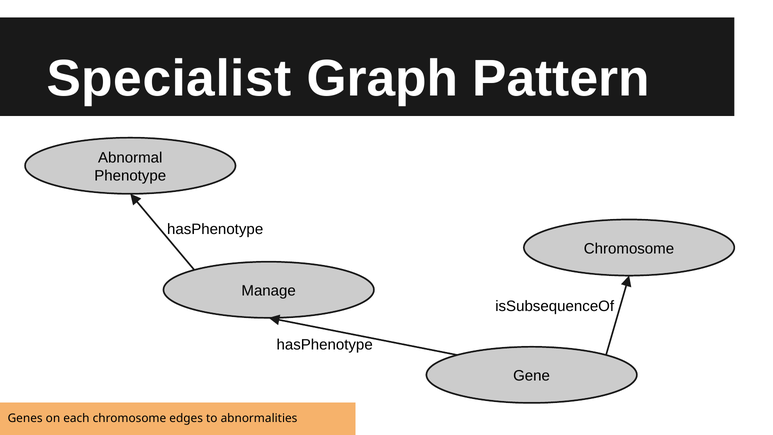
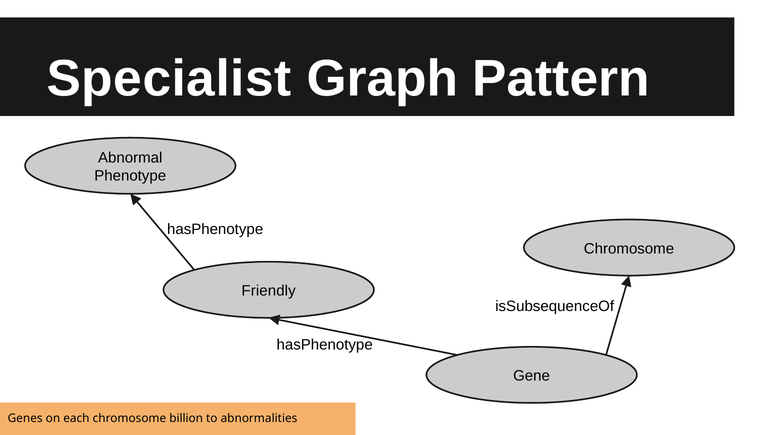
Manage: Manage -> Friendly (269, 291)
edges: edges -> billion (186, 418)
